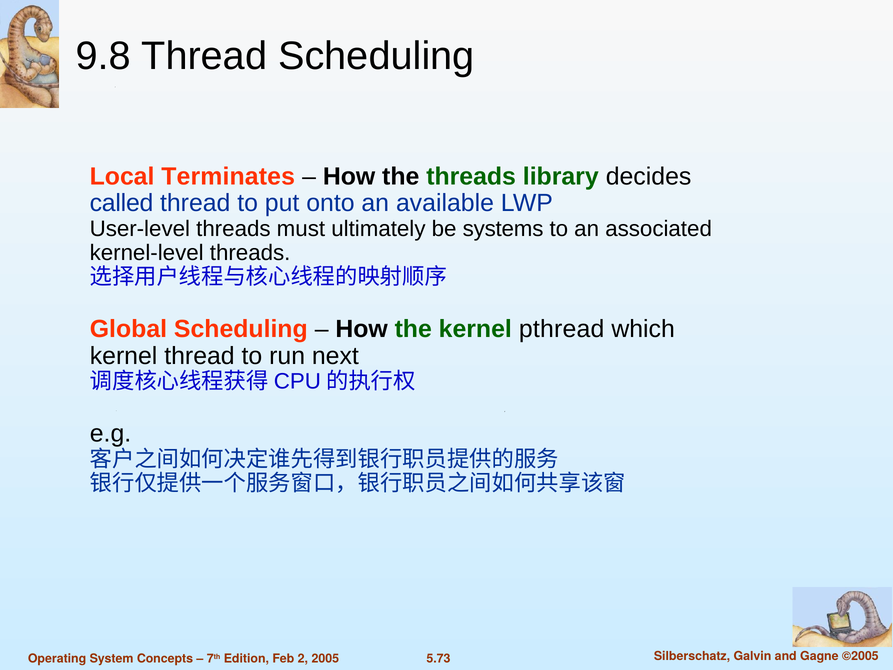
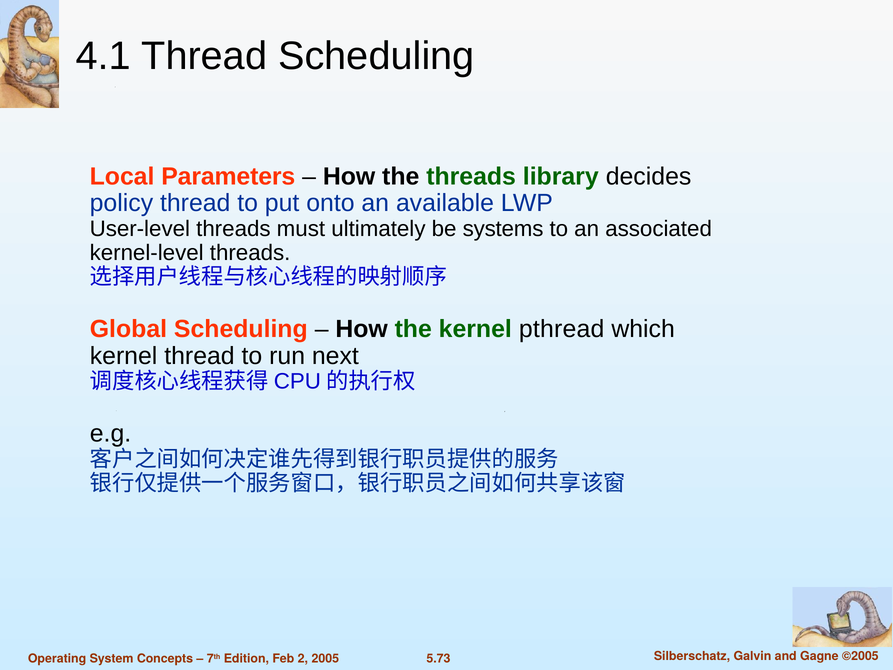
9.8: 9.8 -> 4.1 (103, 56)
Terminates: Terminates -> Parameters (228, 176)
called: called -> policy (121, 203)
